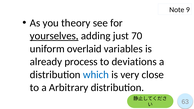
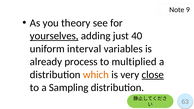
70: 70 -> 40 (137, 36)
overlaid: overlaid -> interval (84, 49)
deviations: deviations -> multiplied (134, 62)
which colour: blue -> orange (96, 75)
close underline: none -> present (153, 75)
Arbitrary: Arbitrary -> Sampling (69, 88)
